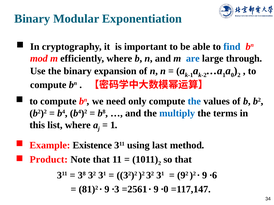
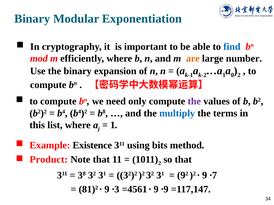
are colour: blue -> orange (193, 59)
through: through -> number (244, 59)
the colour: blue -> purple (194, 102)
last: last -> bits (160, 146)
∙6: ∙6 -> ∙7 (213, 176)
=2561: =2561 -> =4561 (134, 190)
∙0: ∙0 -> ∙9 (165, 190)
